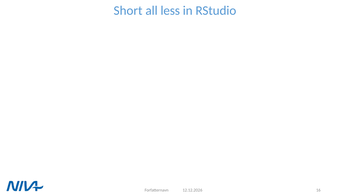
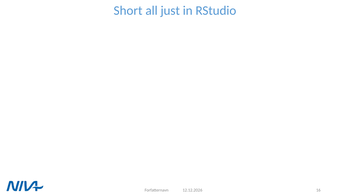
less: less -> just (170, 11)
